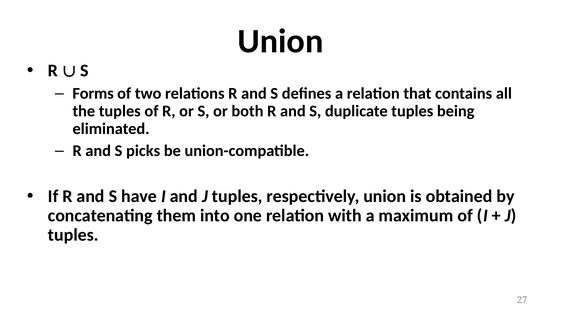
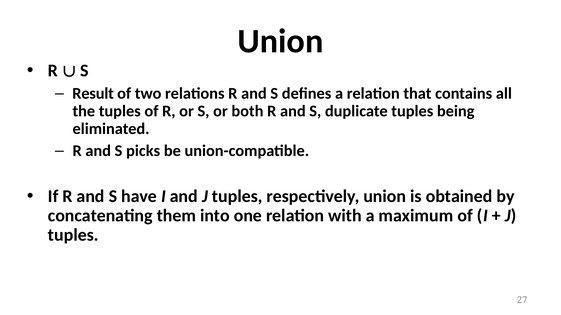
Forms: Forms -> Result (93, 94)
